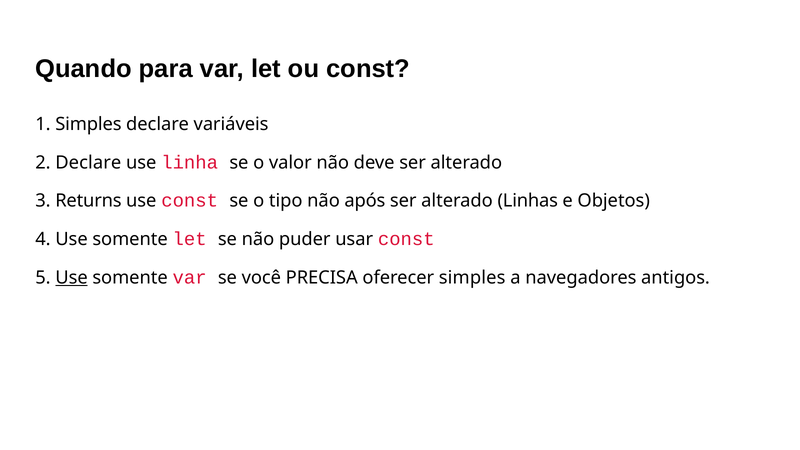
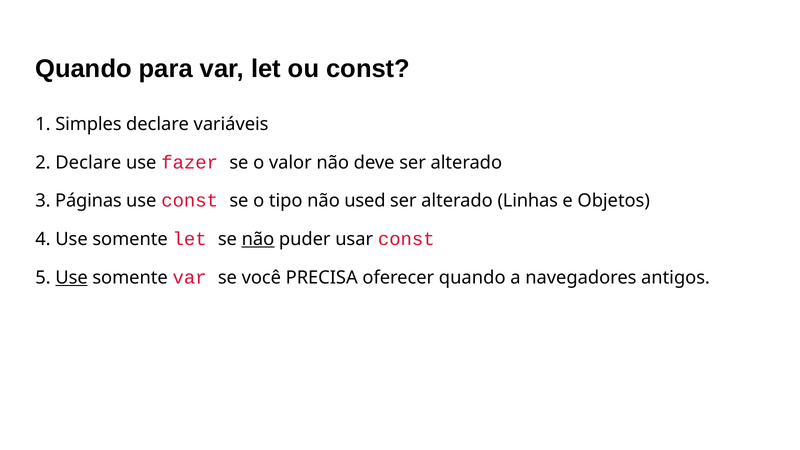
linha: linha -> fazer (190, 162)
Returns: Returns -> Páginas (88, 201)
após: após -> used (365, 201)
não underline: none -> present (258, 239)
oferecer simples: simples -> quando (472, 278)
